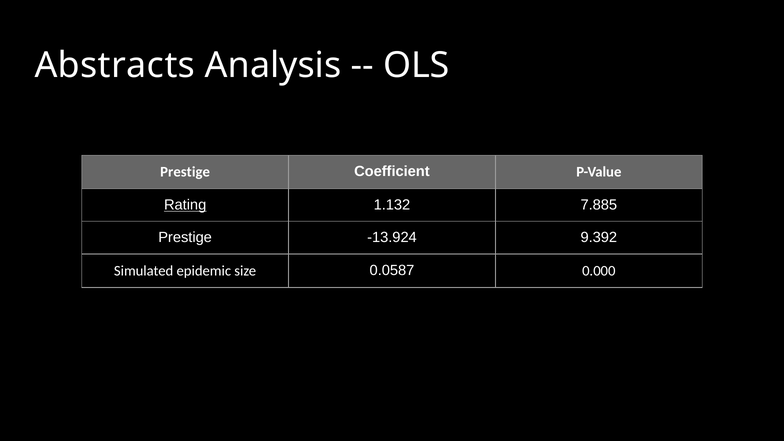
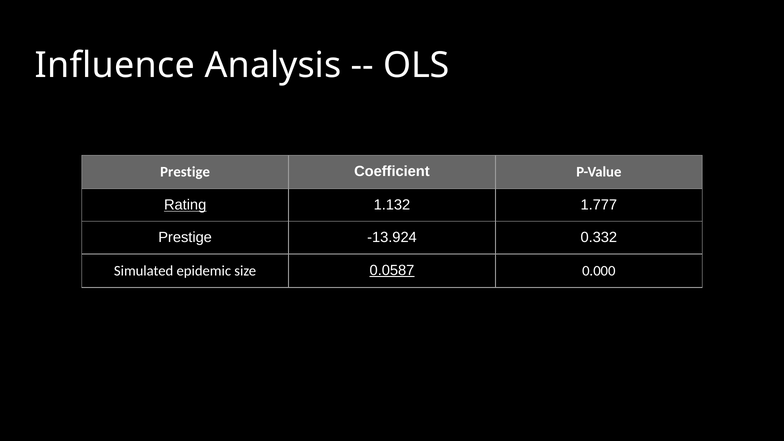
Abstracts: Abstracts -> Influence (115, 65)
7.885: 7.885 -> 1.777 (599, 205)
9.392: 9.392 -> 0.332 (599, 238)
0.0587 underline: none -> present (392, 270)
